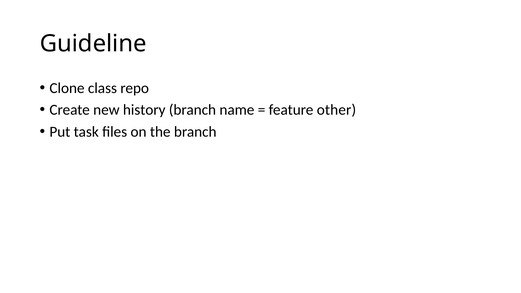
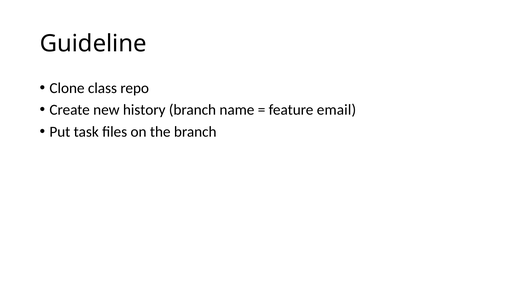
other: other -> email (336, 110)
